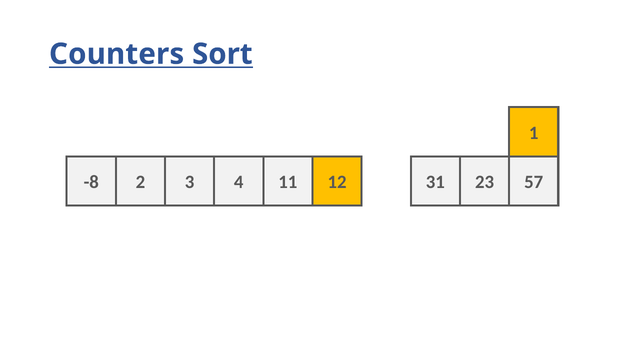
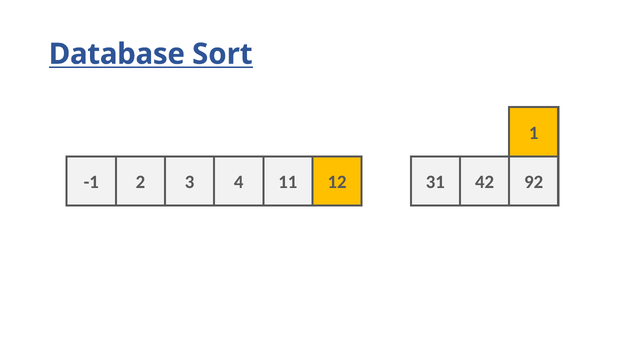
Counters: Counters -> Database (117, 54)
-8: -8 -> -1 (91, 182)
23: 23 -> 42 (485, 182)
57: 57 -> 92 (534, 182)
